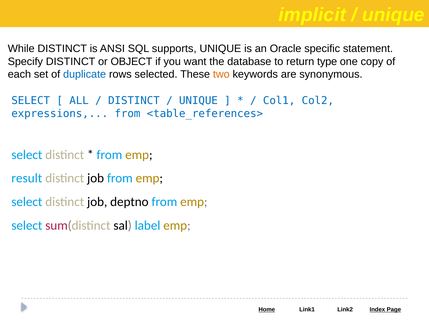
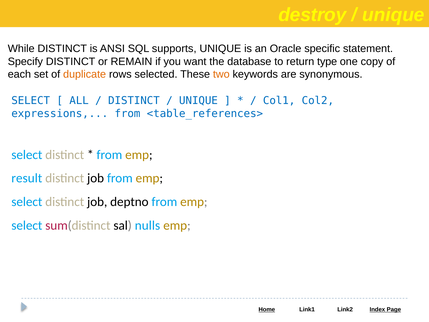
implicit: implicit -> destroy (312, 15)
OBJECT: OBJECT -> REMAIN (131, 61)
duplicate colour: blue -> orange (85, 74)
label: label -> nulls (147, 225)
